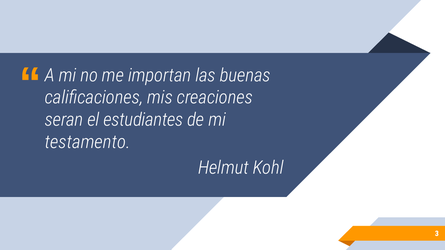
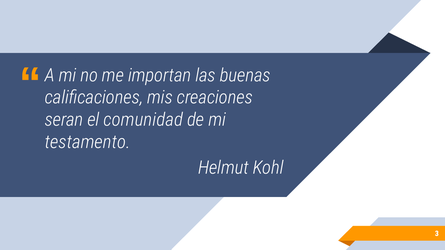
estudiantes: estudiantes -> comunidad (143, 120)
